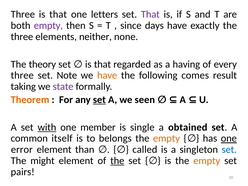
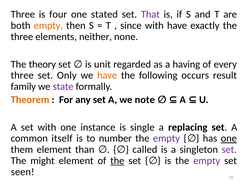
that: that -> four (58, 14)
letters: letters -> stated (104, 14)
empty colour: purple -> orange (48, 26)
since days: days -> with (154, 26)
set is that: that -> unit (102, 64)
Note: Note -> Only (67, 75)
comes: comes -> occurs (195, 75)
taking: taking -> family (23, 87)
set underline: present -> none (99, 100)
seen: seen -> note (145, 100)
with underline: present -> none (47, 127)
member: member -> instance (98, 127)
obtained: obtained -> replacing (188, 127)
belongs: belongs -> number (115, 138)
empty colour: orange -> purple (166, 138)
error: error -> them (22, 150)
set colour: blue -> purple (229, 150)
empty colour: orange -> purple (207, 161)
pairs: pairs -> seen (23, 172)
